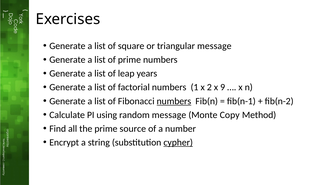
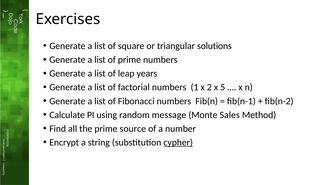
triangular message: message -> solutions (214, 46)
9: 9 -> 5 (223, 87)
numbers underline: present -> none (174, 101)
Copy: Copy -> Sales (230, 115)
